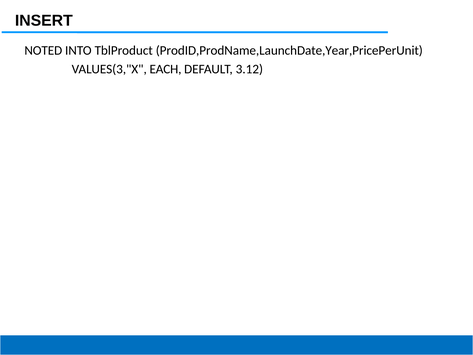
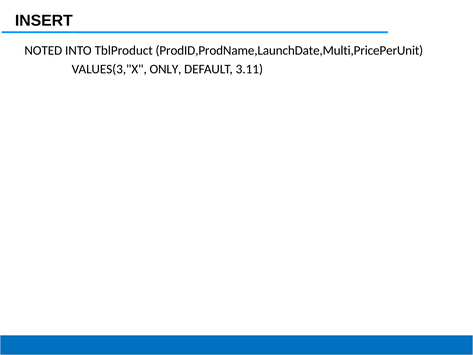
ProdID,ProdName,LaunchDate,Year,PricePerUnit: ProdID,ProdName,LaunchDate,Year,PricePerUnit -> ProdID,ProdName,LaunchDate,Multi,PricePerUnit (289, 51)
EACH: EACH -> ONLY (166, 69)
3.12: 3.12 -> 3.11 (249, 69)
